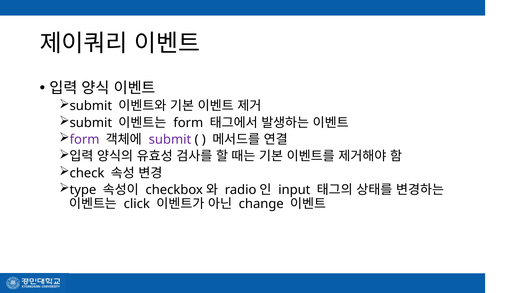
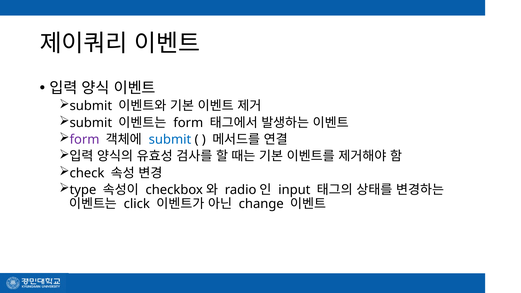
submit colour: purple -> blue (170, 140)
